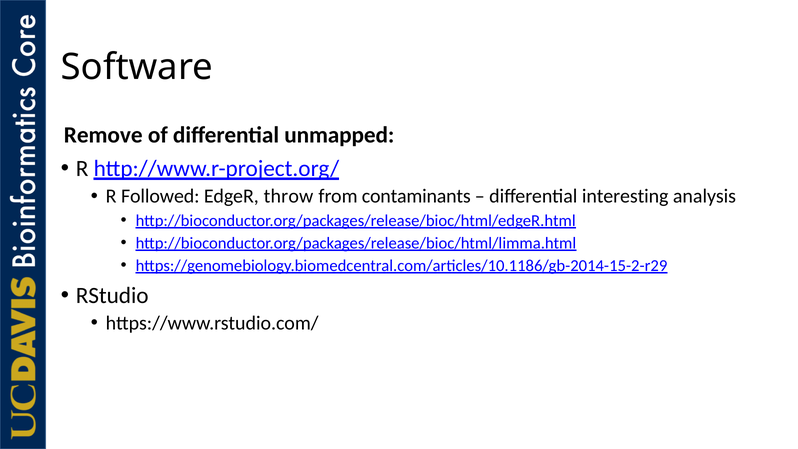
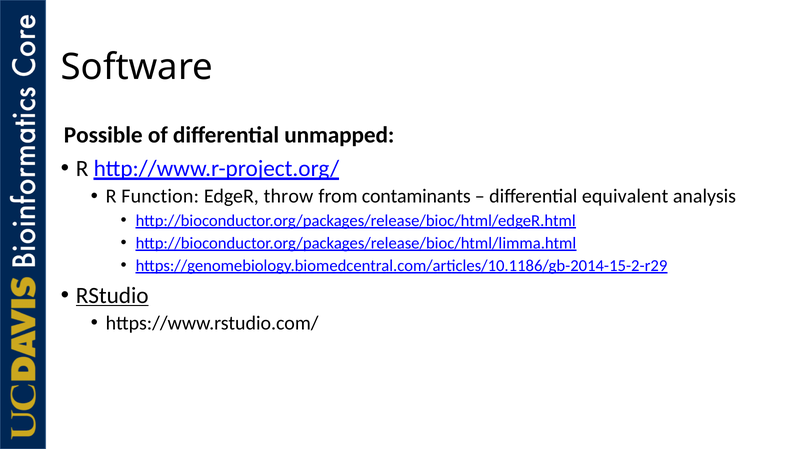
Remove: Remove -> Possible (103, 135)
Followed: Followed -> Function (160, 196)
interesting: interesting -> equivalent (625, 196)
RStudio underline: none -> present (112, 295)
